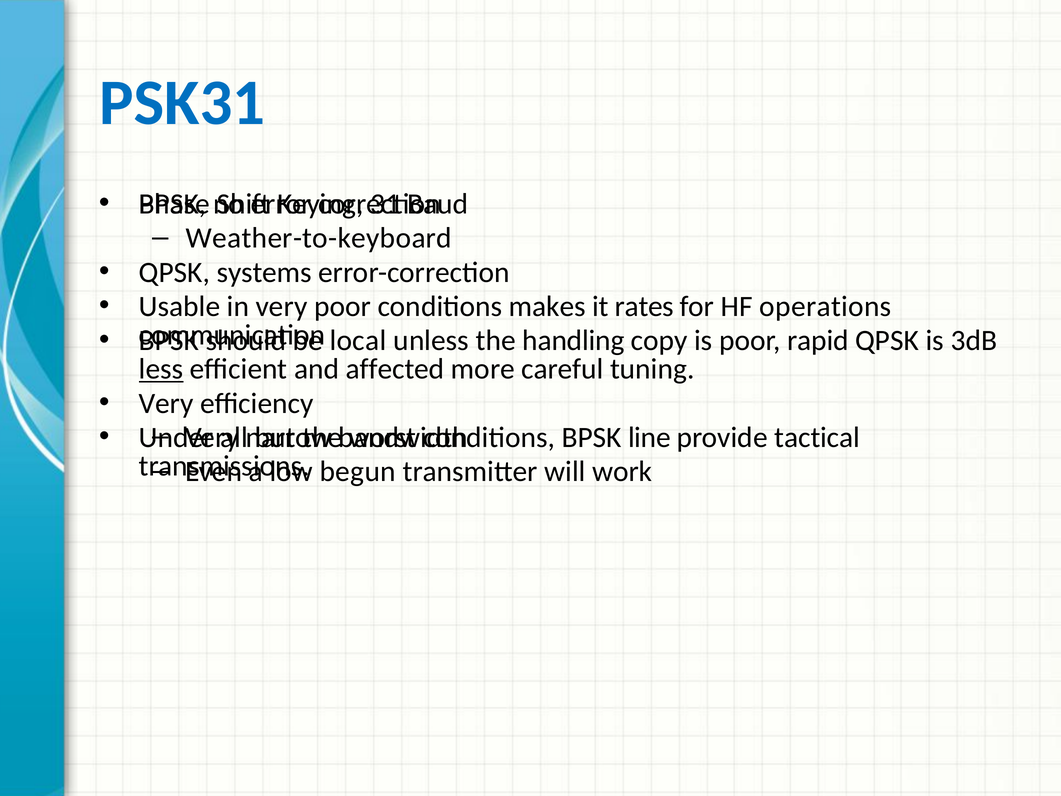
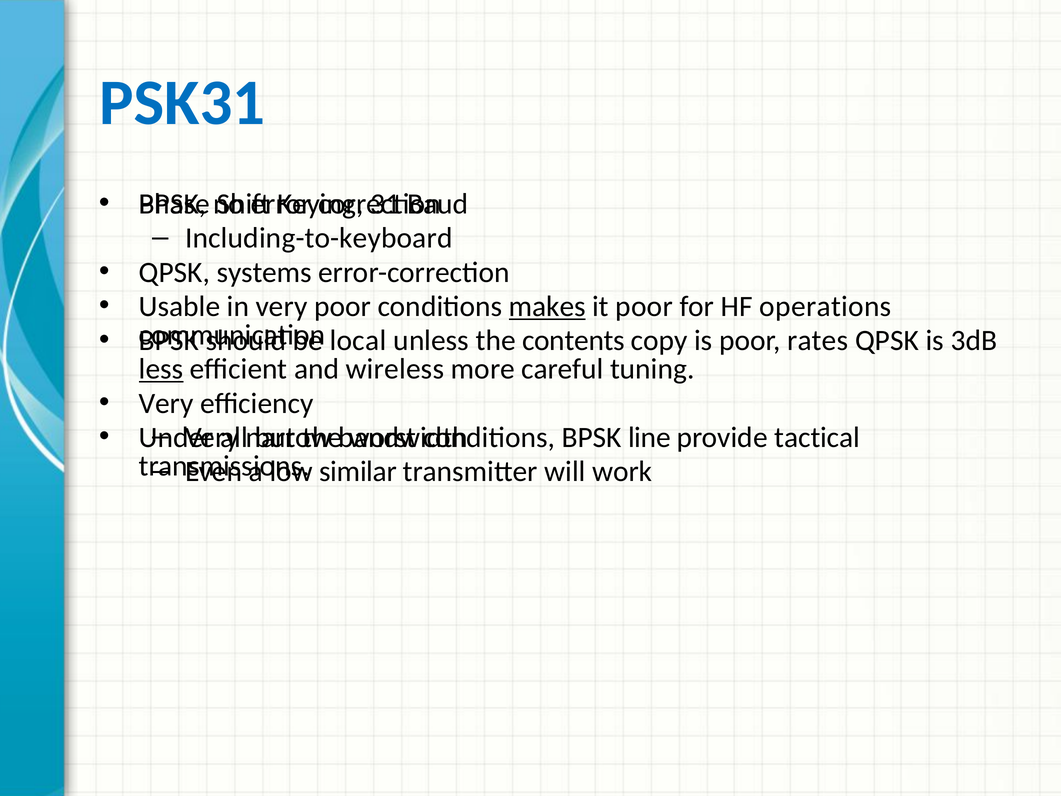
Weather-to-keyboard: Weather-to-keyboard -> Including-to-keyboard (319, 238)
makes underline: none -> present (547, 306)
it rates: rates -> poor (644, 306)
handling: handling -> contents (573, 341)
rapid: rapid -> rates (818, 341)
affected: affected -> wireless (395, 369)
begun: begun -> similar (358, 472)
